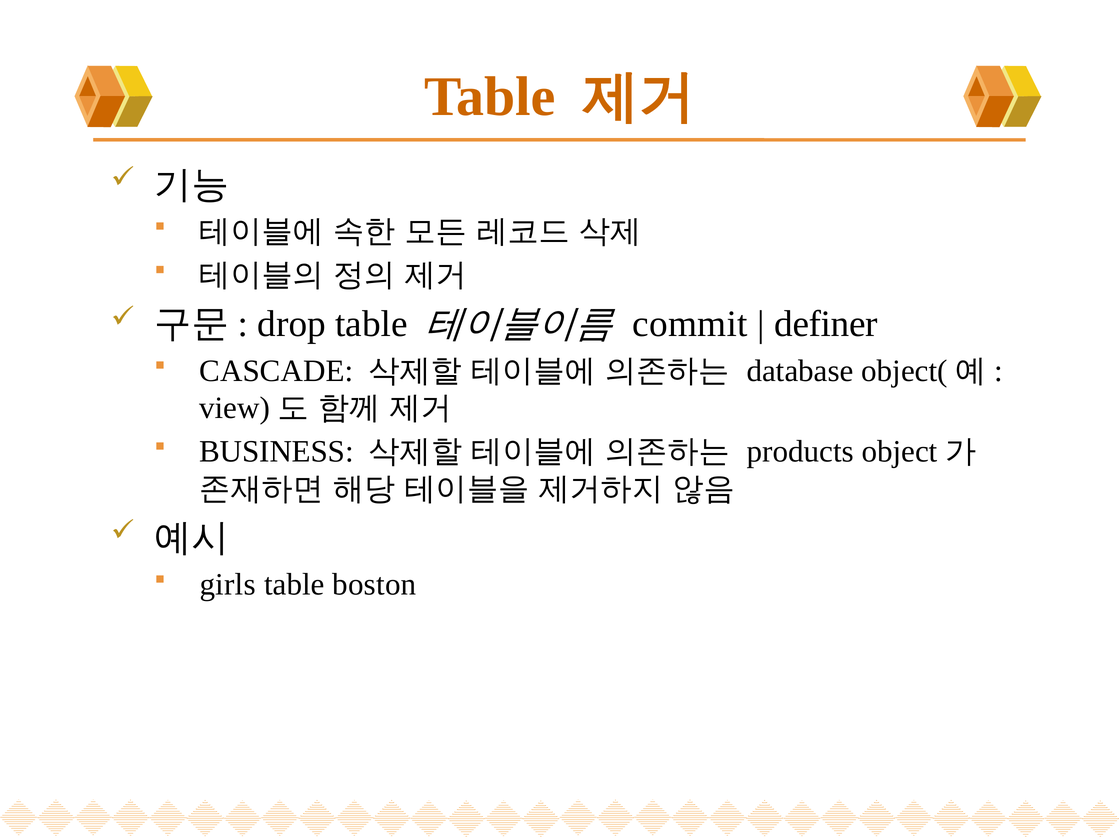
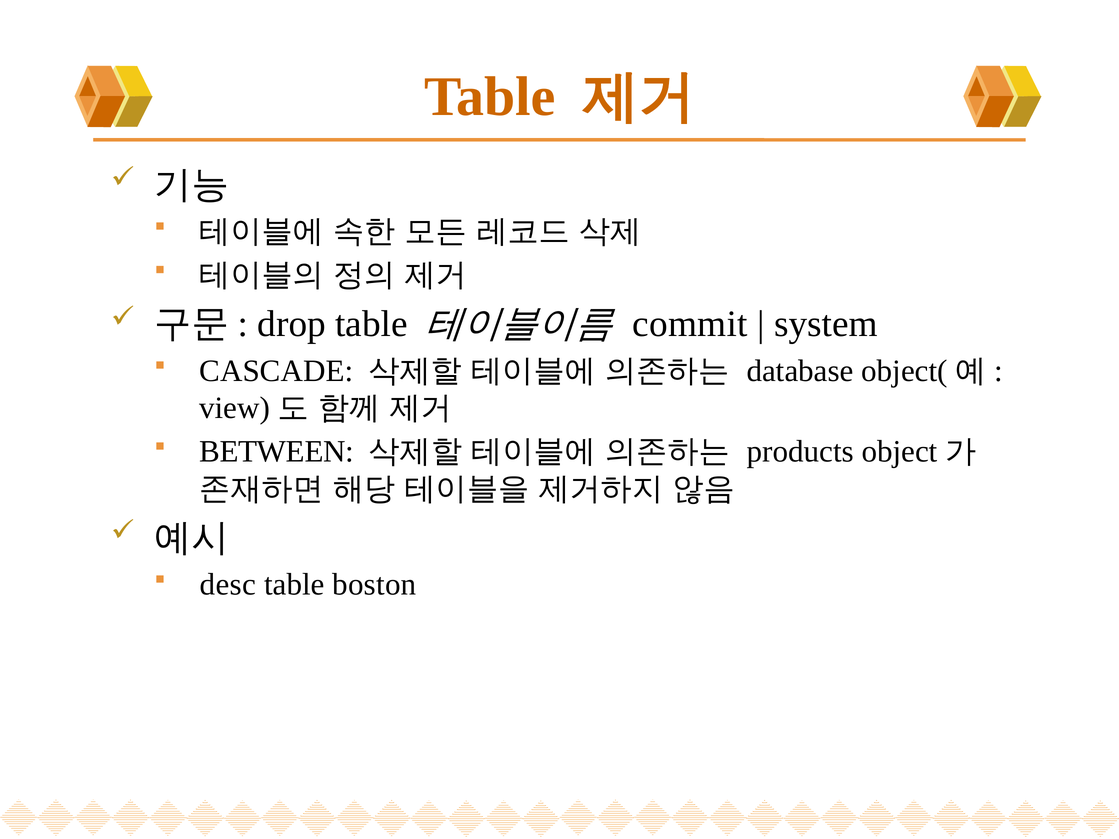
definer: definer -> system (826, 324)
BUSINESS: BUSINESS -> BETWEEN (277, 452)
girls: girls -> desc (228, 585)
